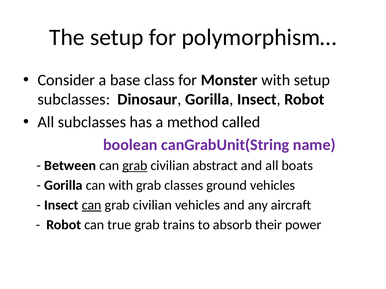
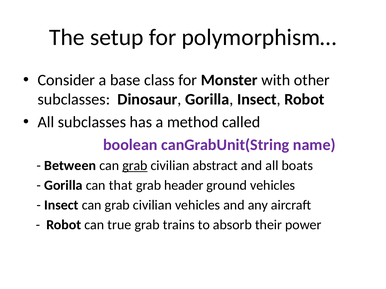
with setup: setup -> other (312, 80)
can with: with -> that (121, 186)
classes: classes -> header (184, 186)
can underline: present -> none (92, 205)
